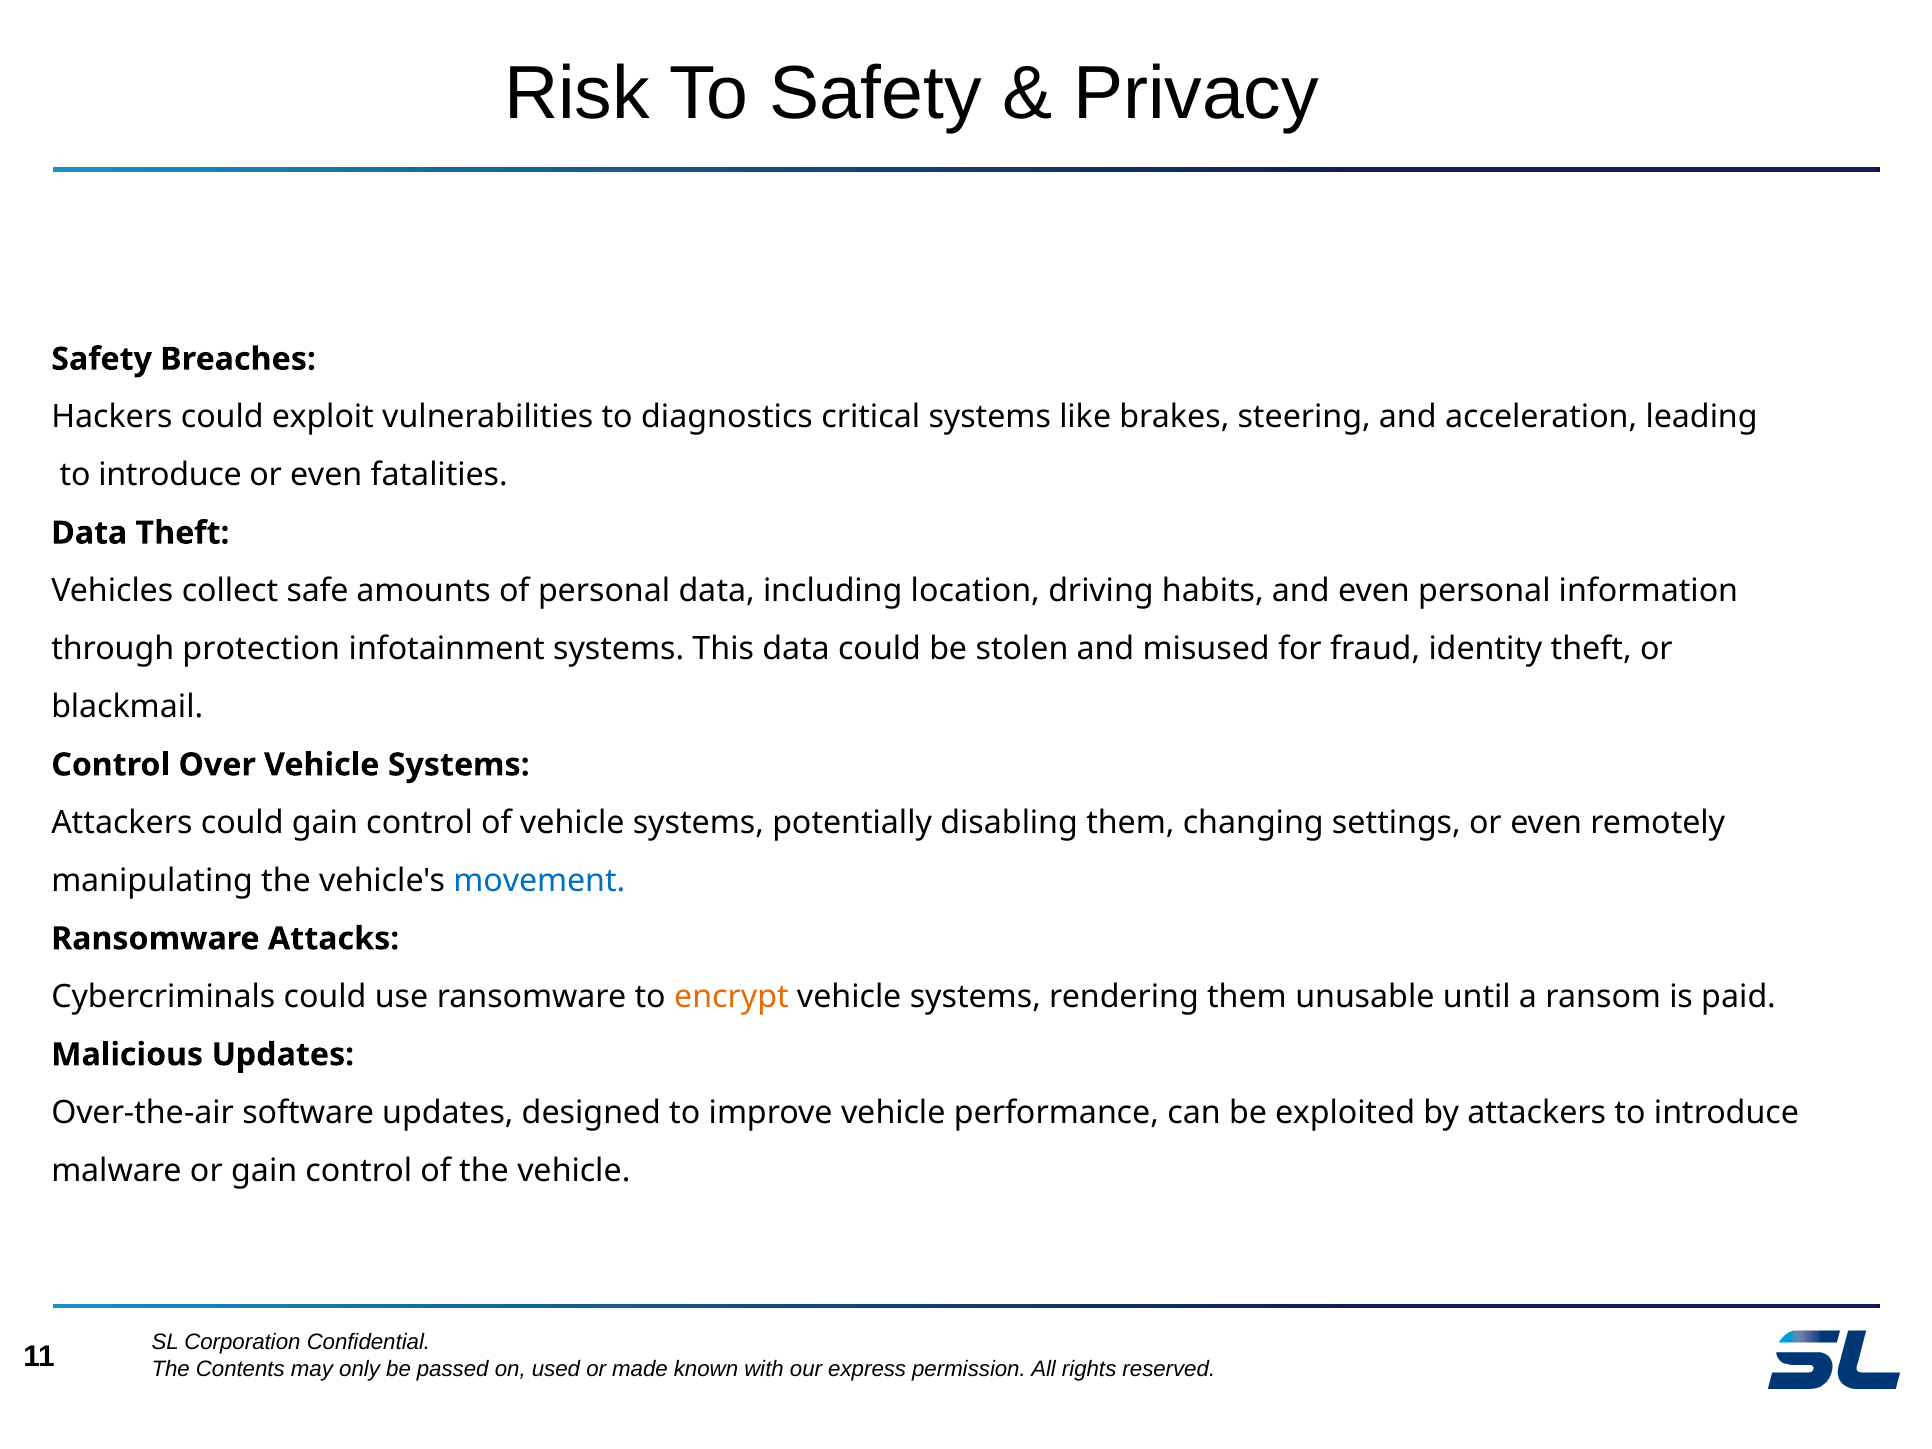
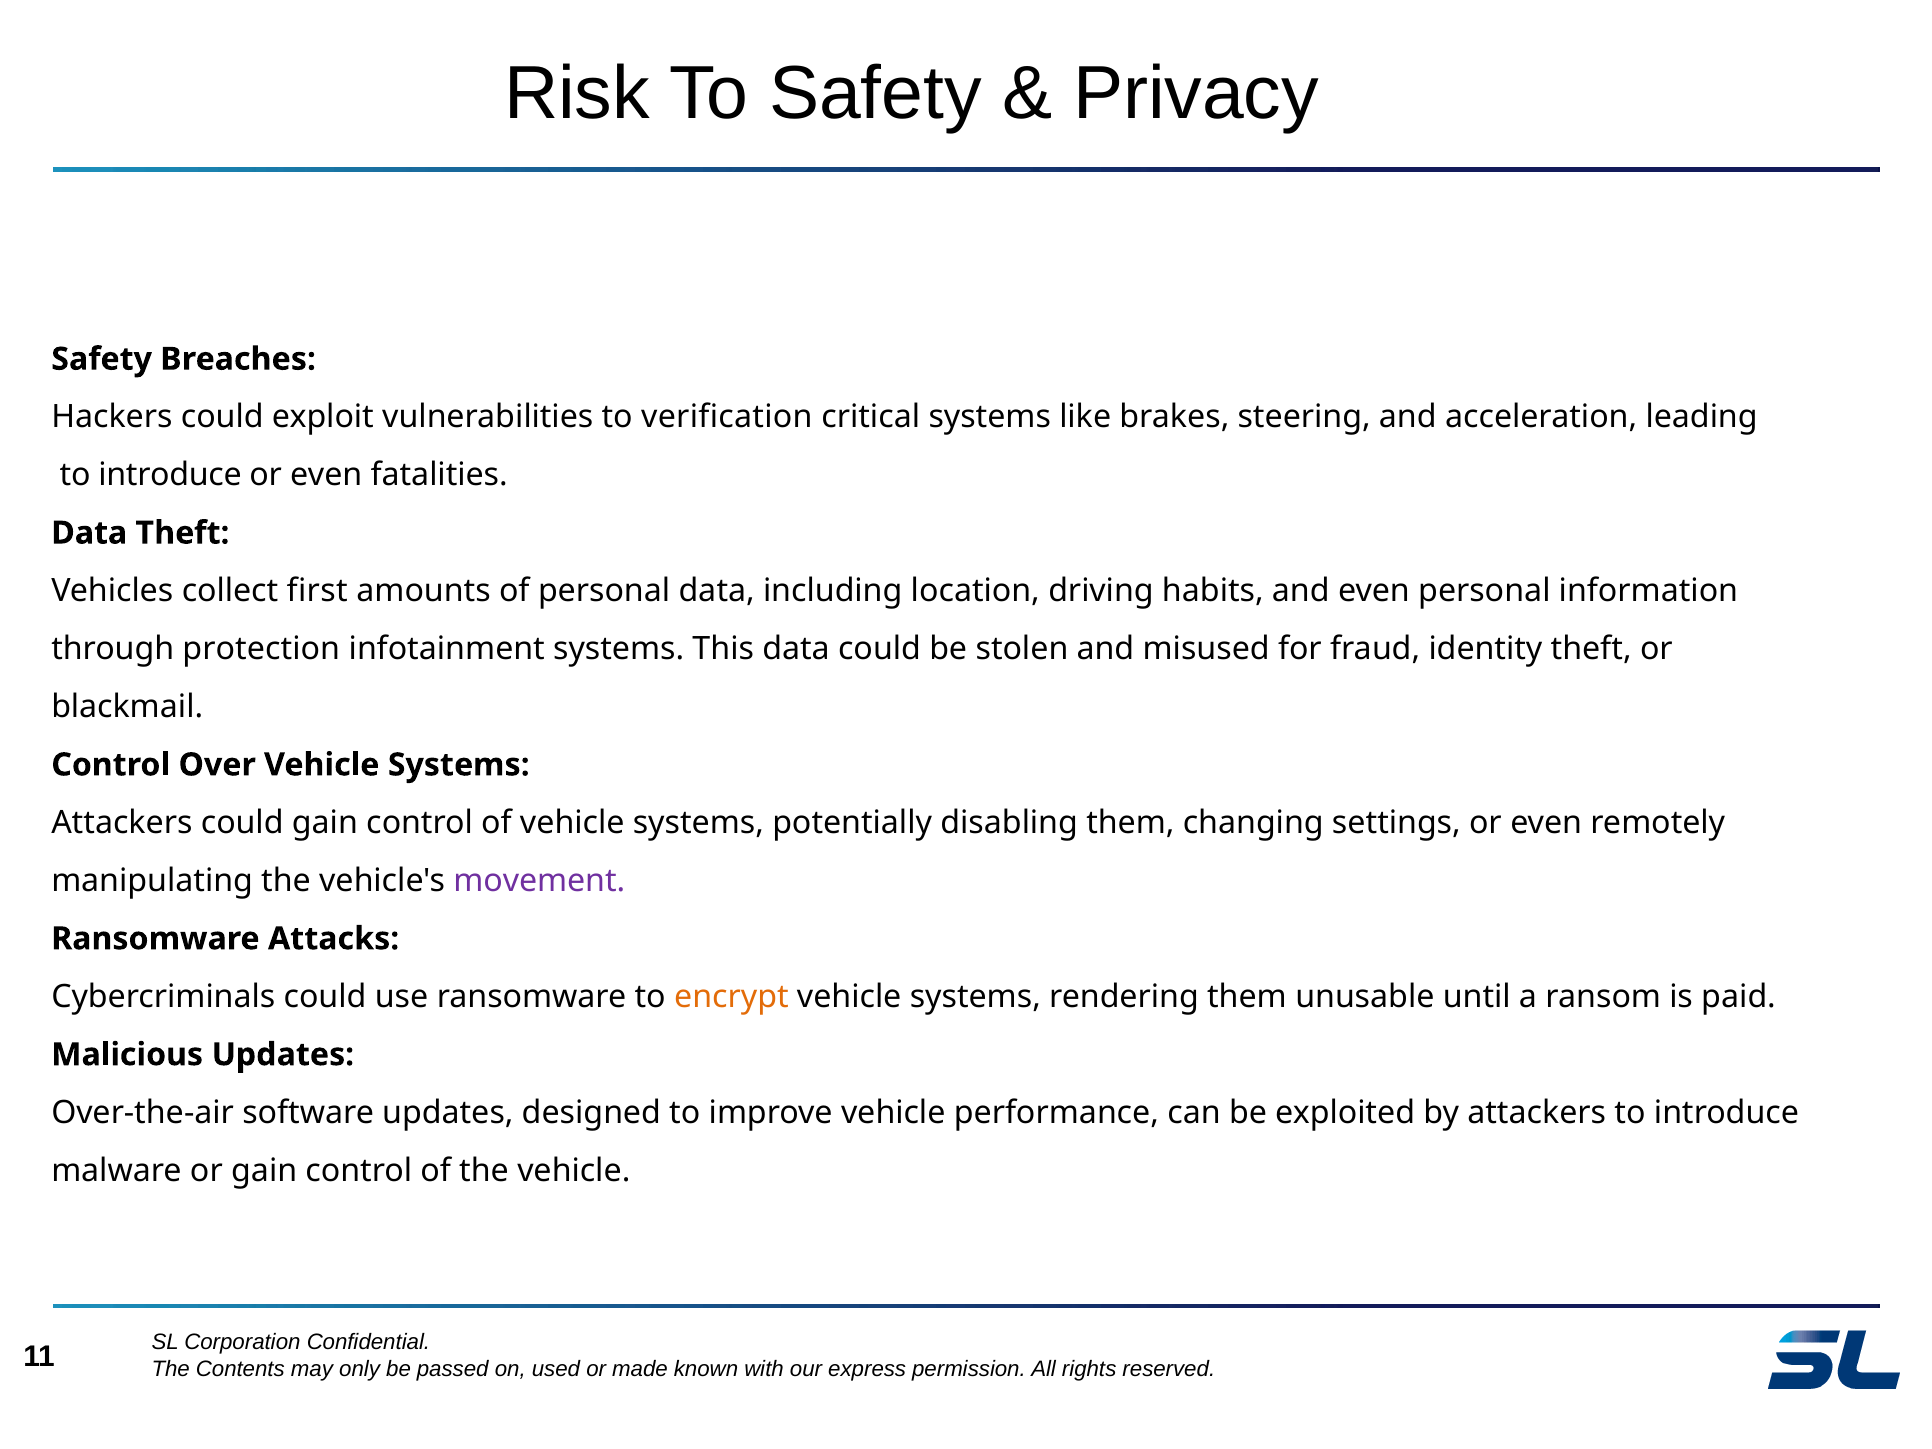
diagnostics: diagnostics -> verification (727, 417)
safe: safe -> first (317, 591)
movement colour: blue -> purple (539, 881)
